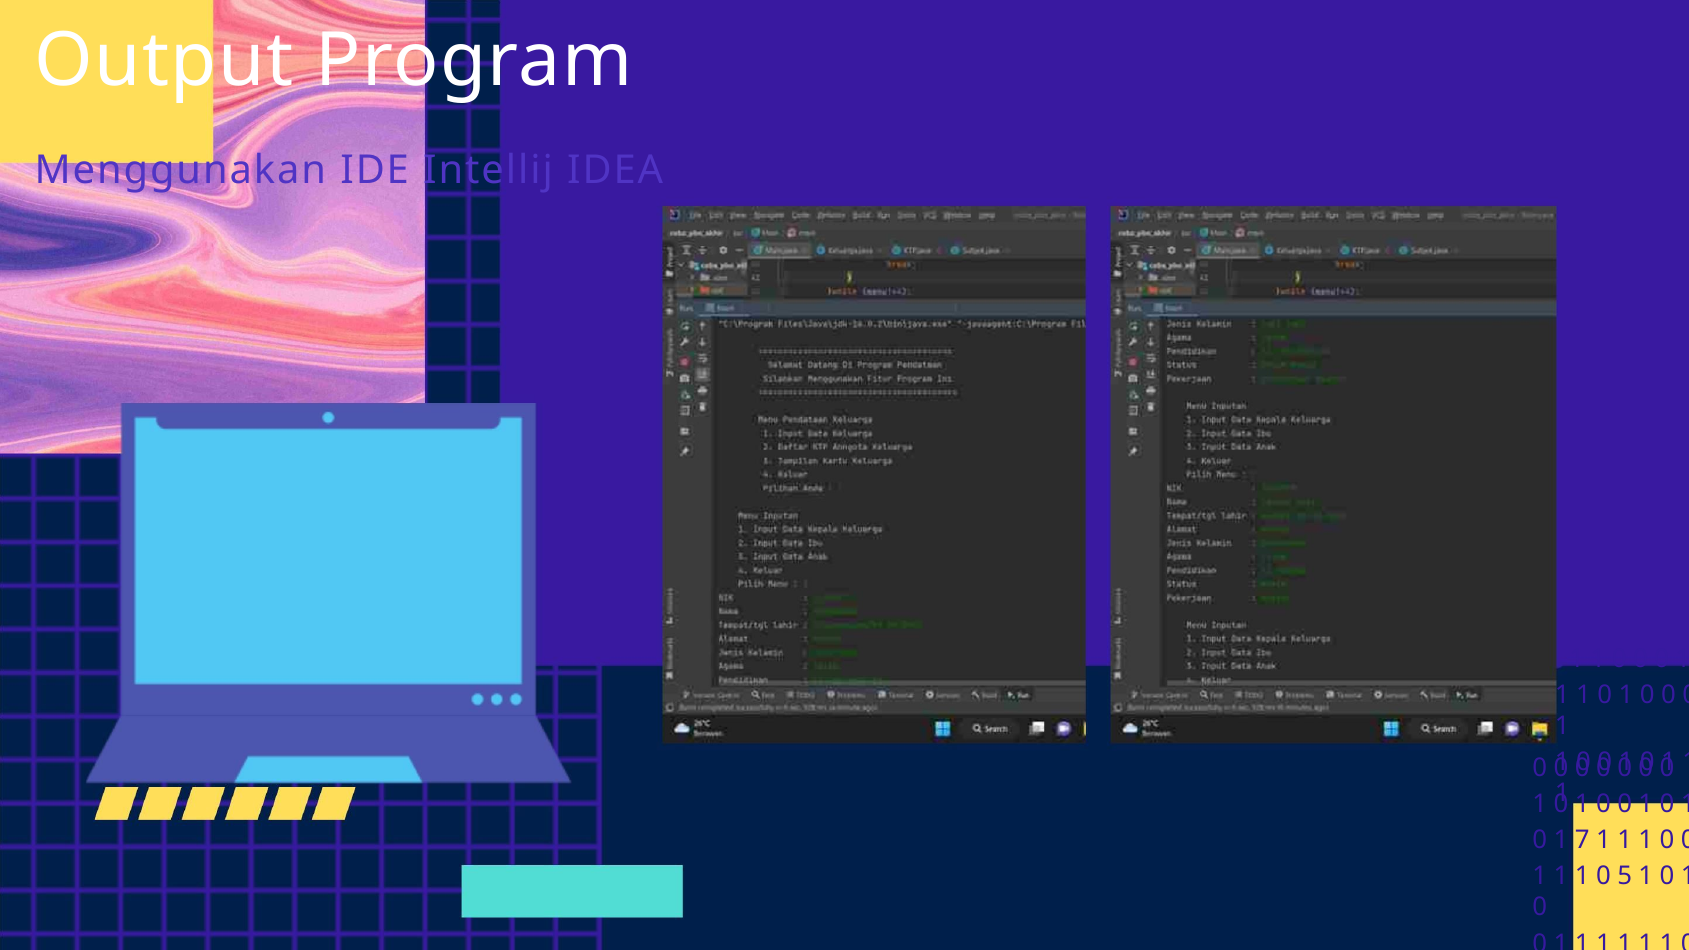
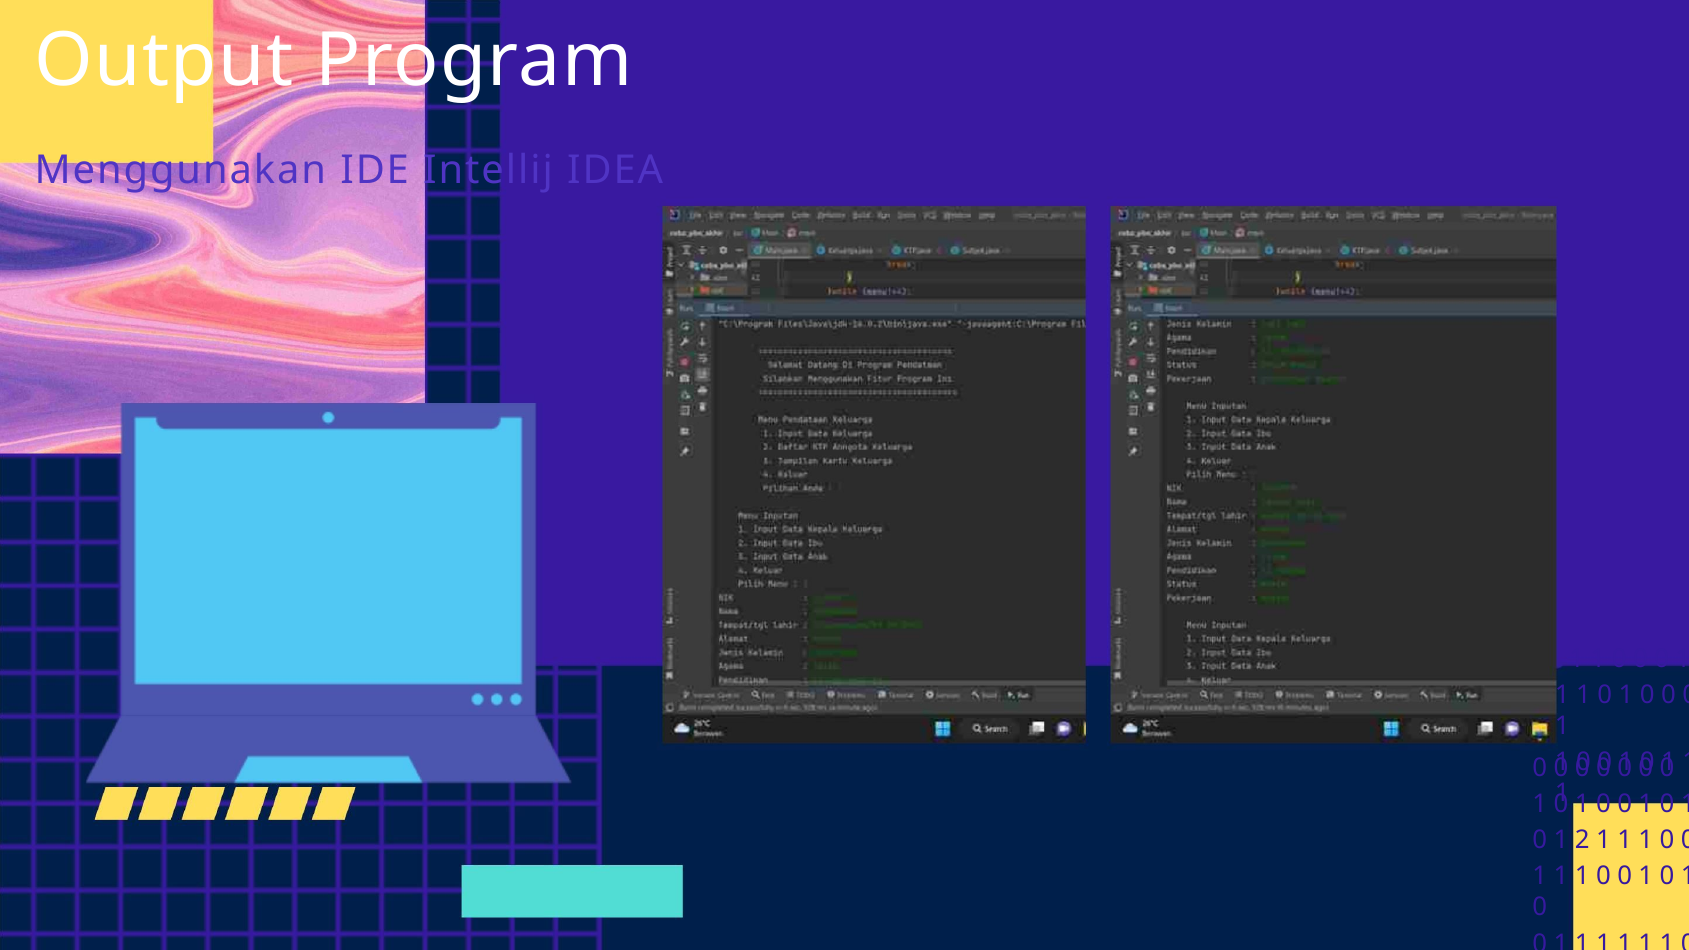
7: 7 -> 2 (1582, 840)
5: 5 -> 0 (1625, 876)
